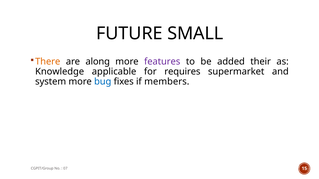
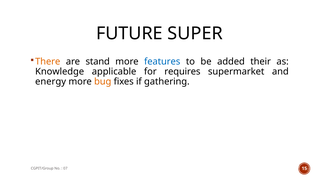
SMALL: SMALL -> SUPER (195, 34)
along: along -> stand (98, 62)
features colour: purple -> blue (162, 62)
system: system -> energy (51, 82)
bug colour: blue -> orange (103, 82)
members: members -> gathering (167, 82)
